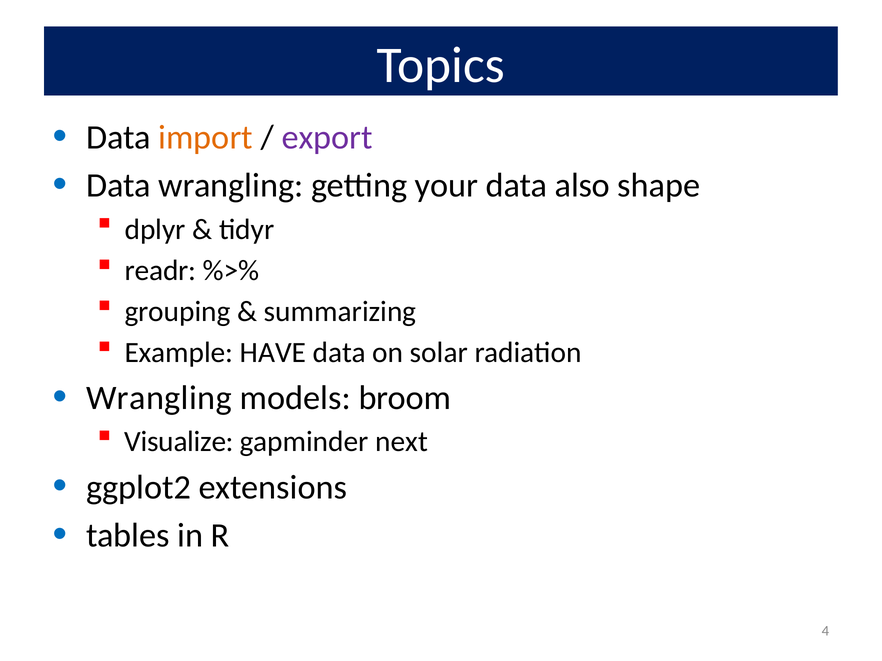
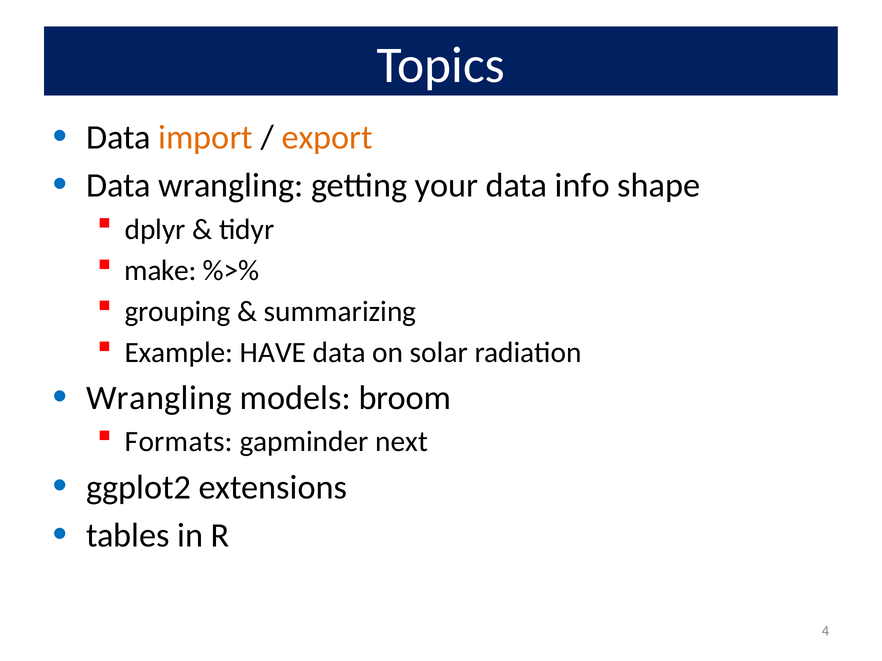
export colour: purple -> orange (327, 138)
also: also -> info (582, 186)
readr: readr -> make (160, 271)
Visualize: Visualize -> Formats (179, 442)
